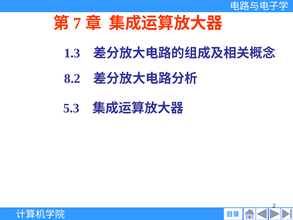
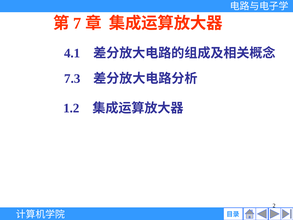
1.3: 1.3 -> 4.1 (72, 53)
8.2: 8.2 -> 7.3 (72, 79)
5.3: 5.3 -> 1.2 (71, 108)
